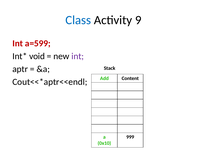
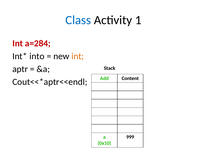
9: 9 -> 1 (138, 20)
a=599: a=599 -> a=284 (38, 43)
void: void -> into (37, 56)
int colour: purple -> orange (78, 56)
